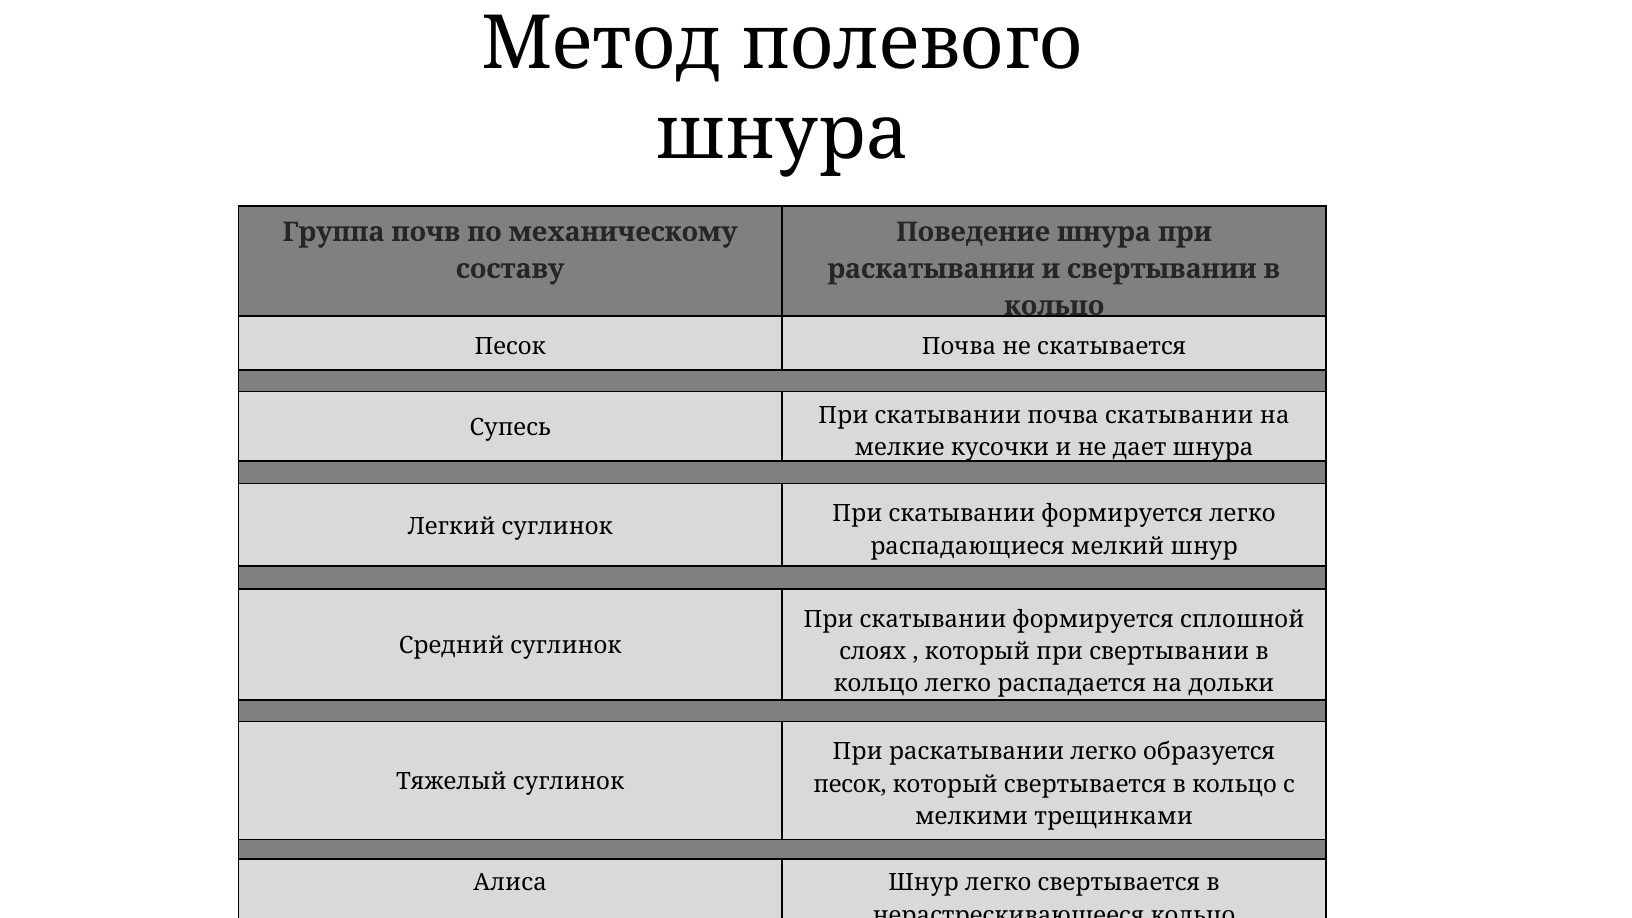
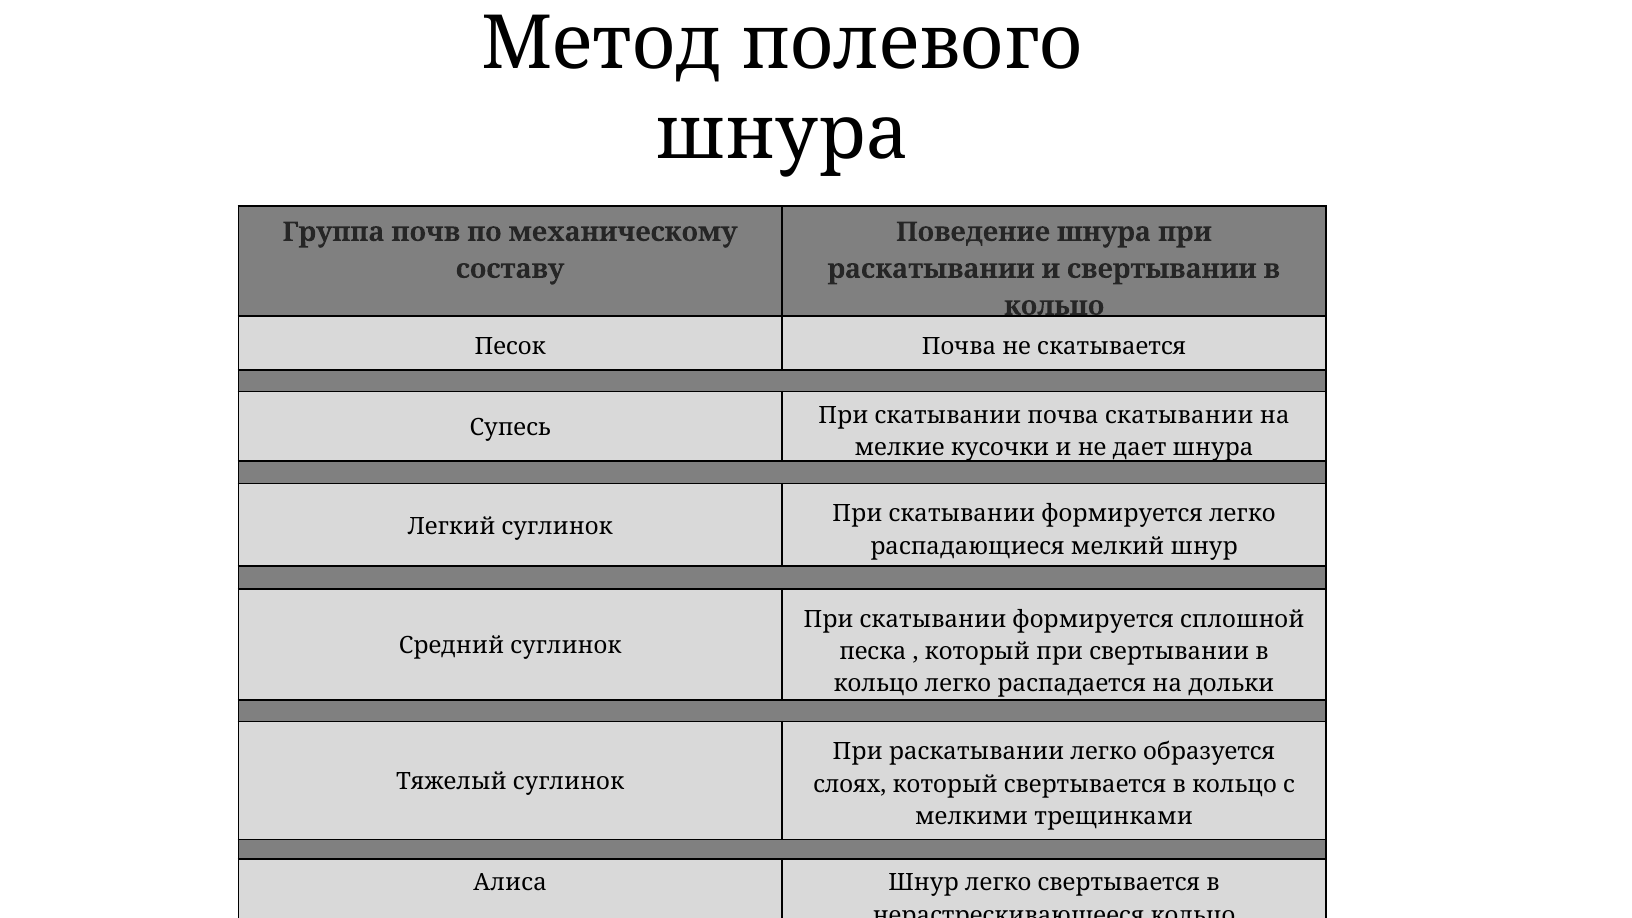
слоях: слоях -> песка (873, 652)
песок: песок -> слоях (850, 784)
